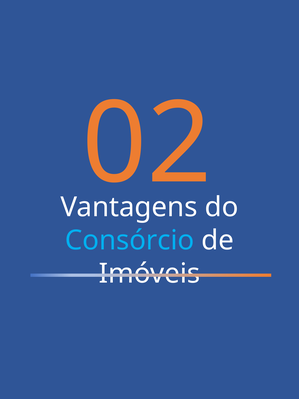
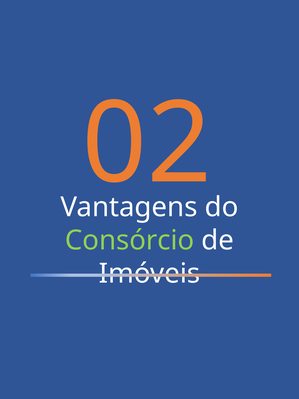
Consórcio colour: light blue -> light green (130, 240)
